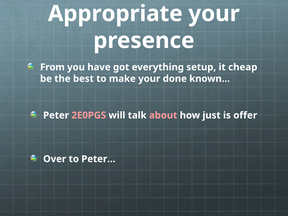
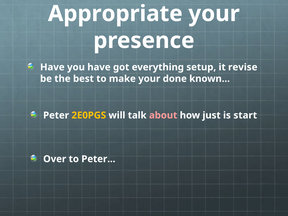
From: From -> Have (52, 67)
cheap: cheap -> revise (243, 67)
2E0PGS colour: pink -> yellow (89, 115)
offer: offer -> start (245, 115)
